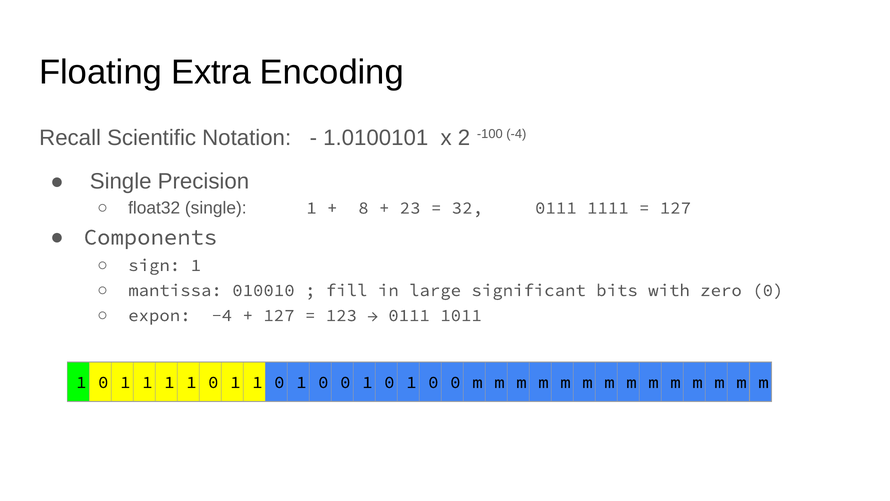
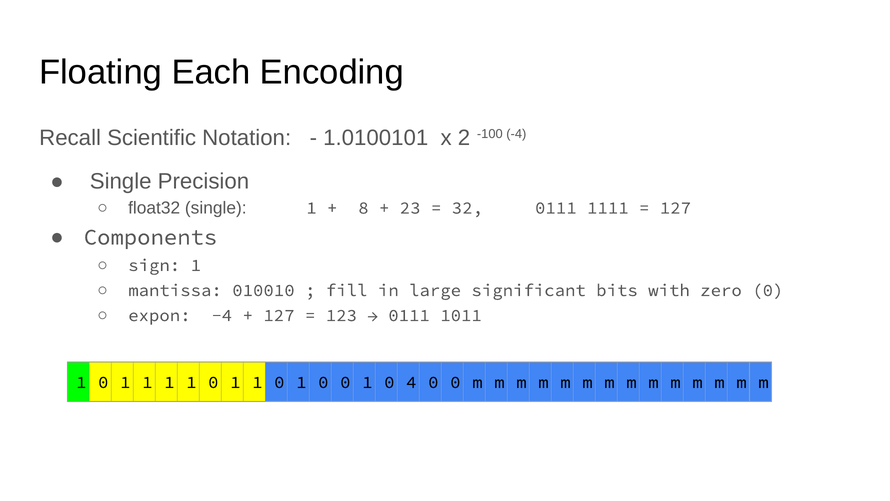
Extra: Extra -> Each (211, 72)
0 1 0 1: 1 -> 4 (411, 382)
